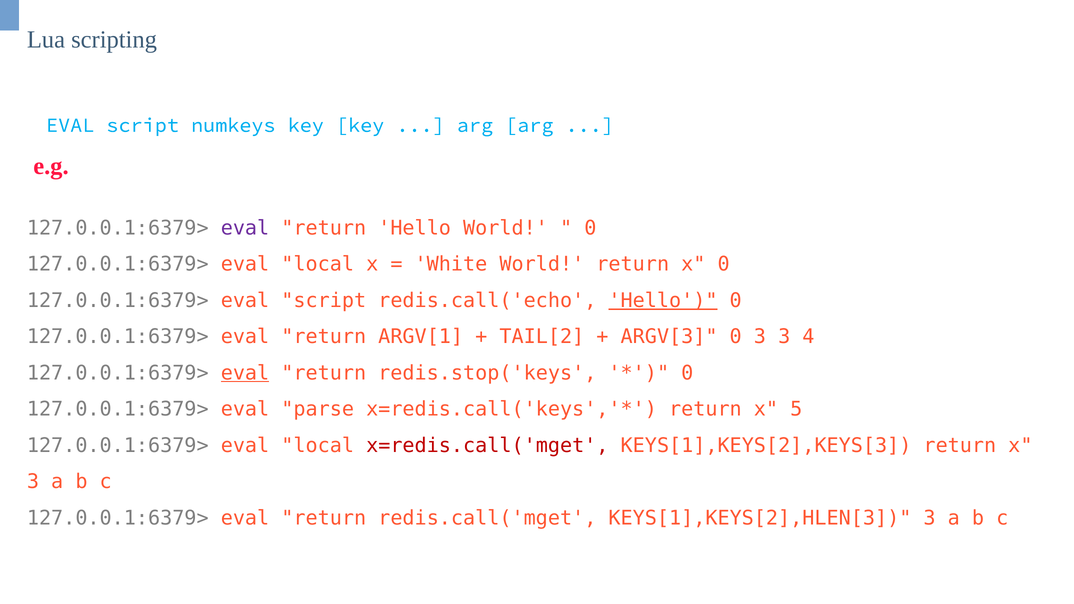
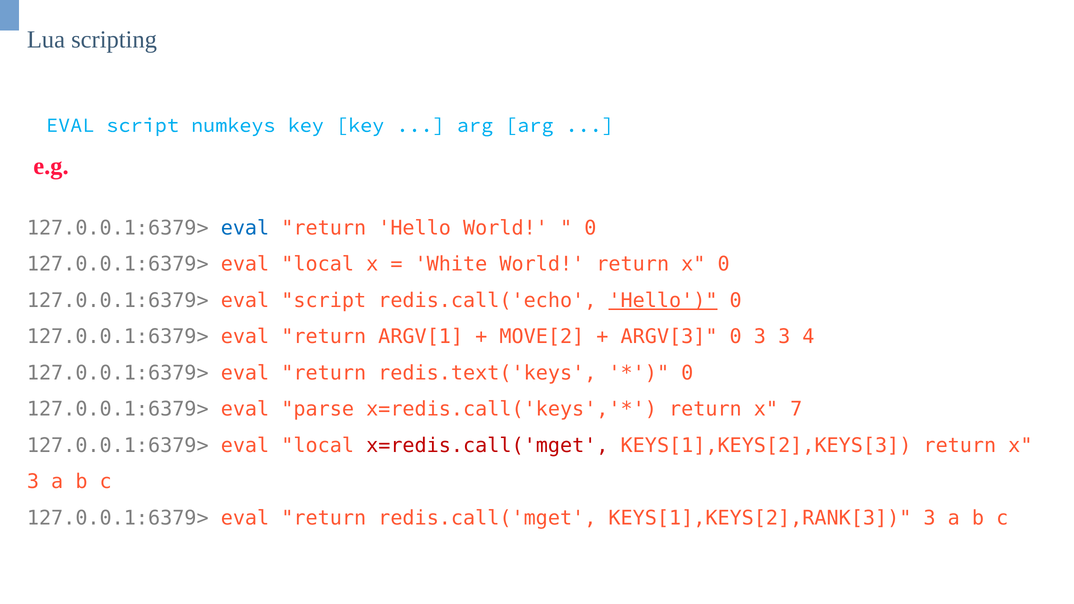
eval colour: purple -> blue (245, 228)
TAIL[2: TAIL[2 -> MOVE[2 (542, 337)
eval underline: present -> none (245, 373)
redis.stop('keys: redis.stop('keys -> redis.text('keys (487, 373)
5: 5 -> 7 (796, 409)
KEYS[1],KEYS[2],HLEN[3: KEYS[1],KEYS[2],HLEN[3 -> KEYS[1],KEYS[2],RANK[3 (760, 518)
